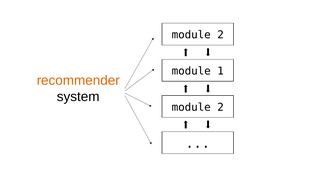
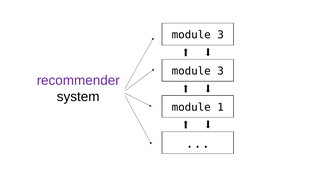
2: 2 -> 3 (221, 35)
1: 1 -> 3 (221, 71)
recommender colour: orange -> purple (78, 81)
2: 2 -> 1 (221, 107)
